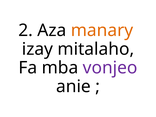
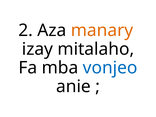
vonjeo colour: purple -> blue (110, 68)
